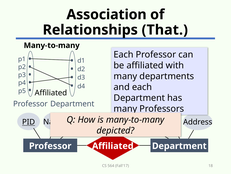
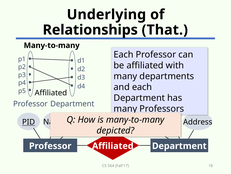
Association: Association -> Underlying (106, 15)
